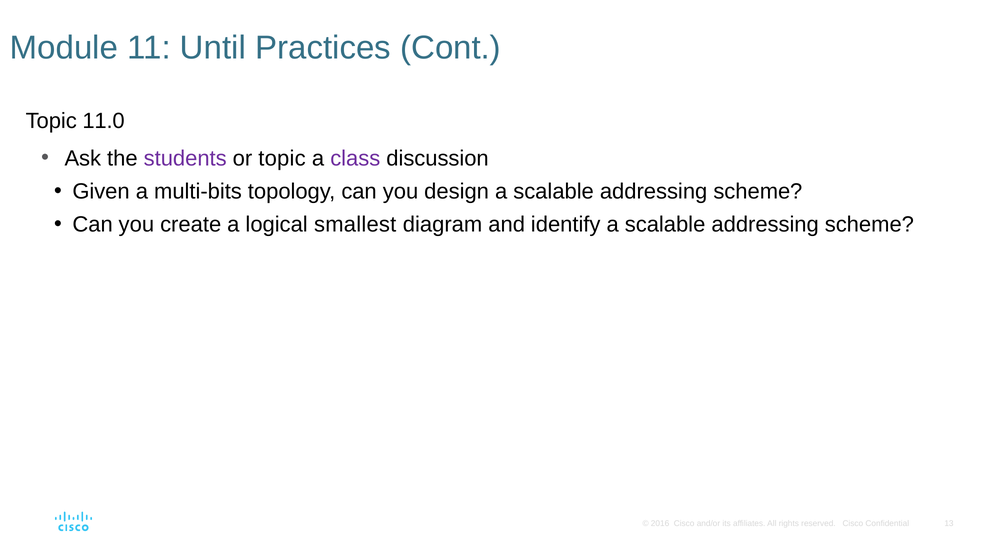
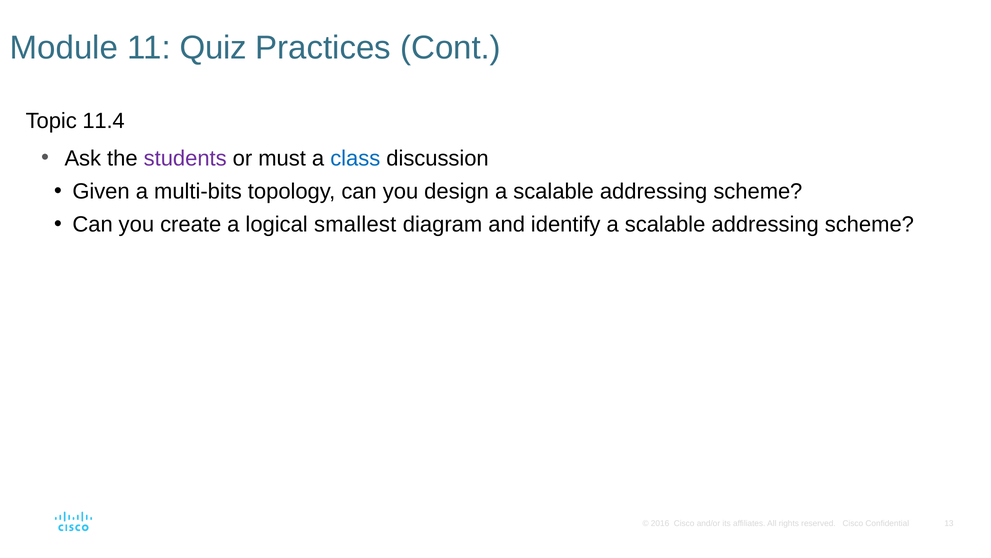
Until: Until -> Quiz (213, 48)
11.0: 11.0 -> 11.4 (104, 121)
or topic: topic -> must (282, 158)
class colour: purple -> blue (355, 158)
